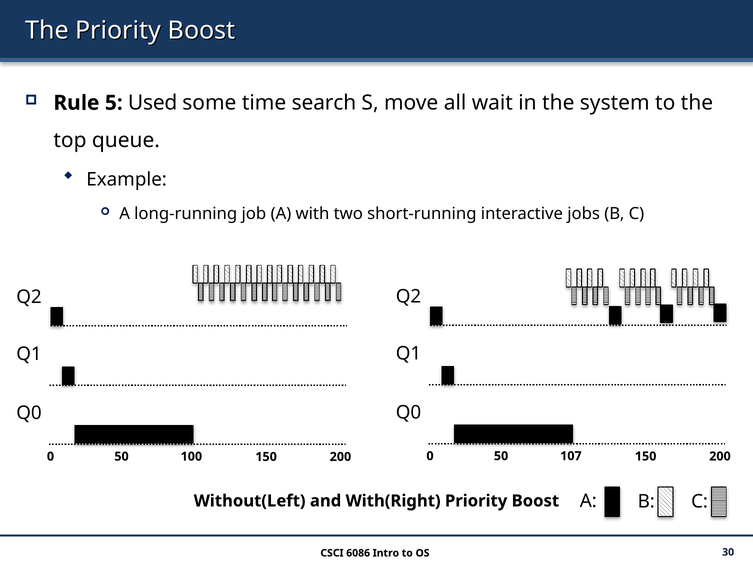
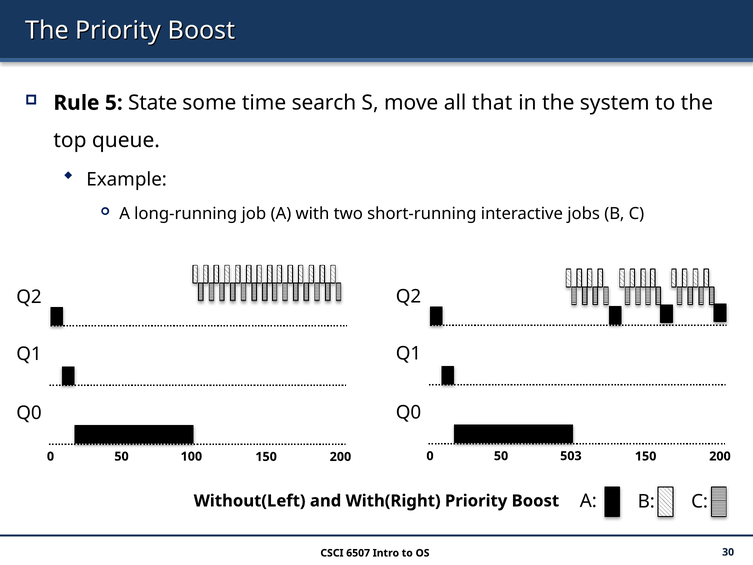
Used: Used -> State (153, 103)
wait: wait -> that (492, 103)
107: 107 -> 503 (571, 456)
6086: 6086 -> 6507 (358, 553)
